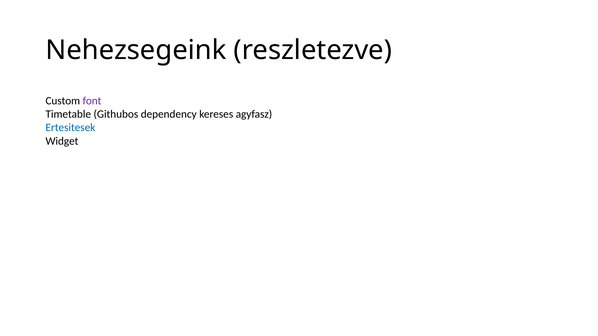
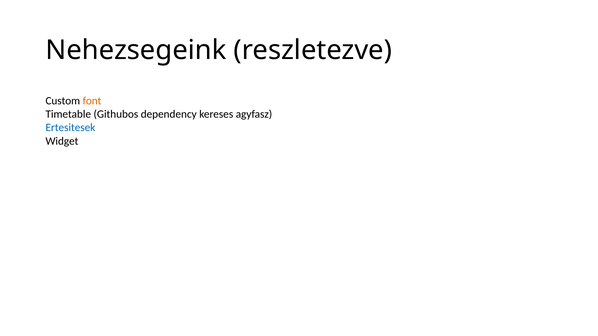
font colour: purple -> orange (92, 101)
